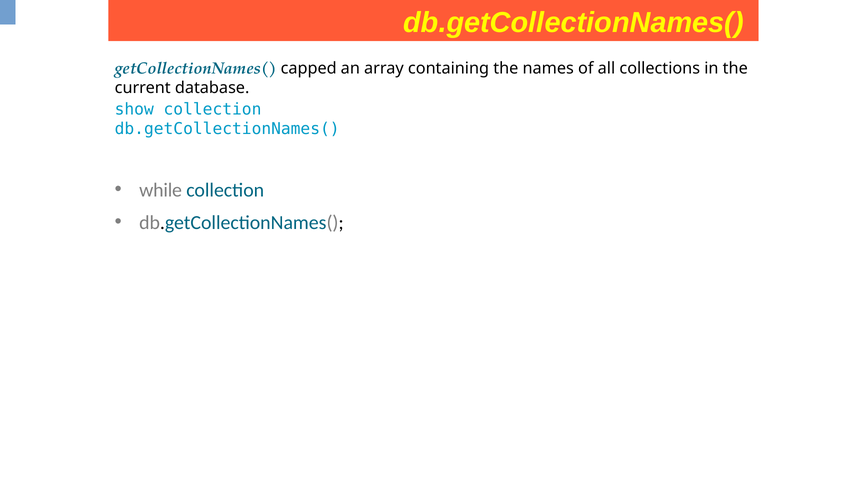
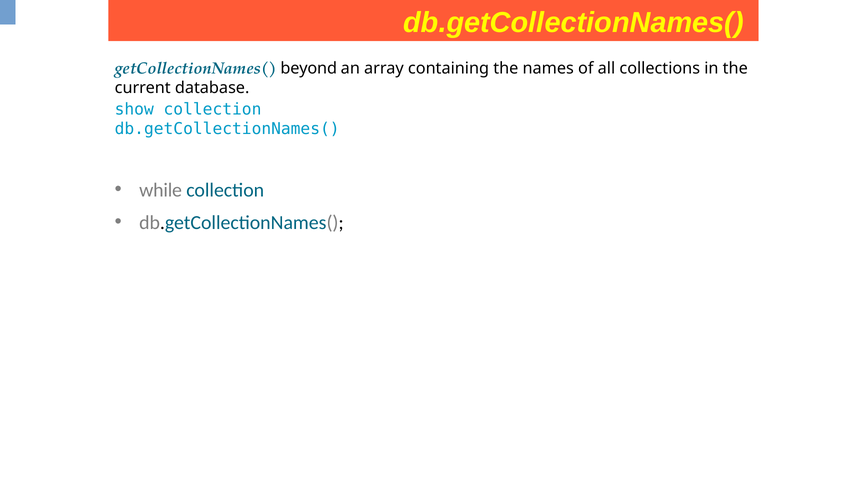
capped: capped -> beyond (309, 68)
